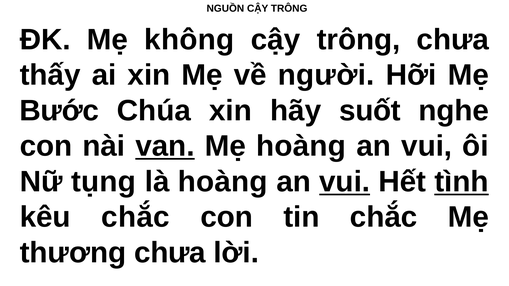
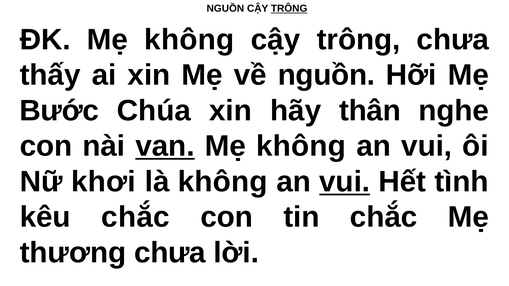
TRÔNG underline: none -> present (289, 9)
về người: người -> nguồn (326, 75)
suốt: suốt -> thân (370, 111)
hoàng: hoàng -> không (301, 146)
tụng: tụng -> khơi (104, 182)
là hoàng: hoàng -> không (223, 182)
tình underline: present -> none (461, 182)
